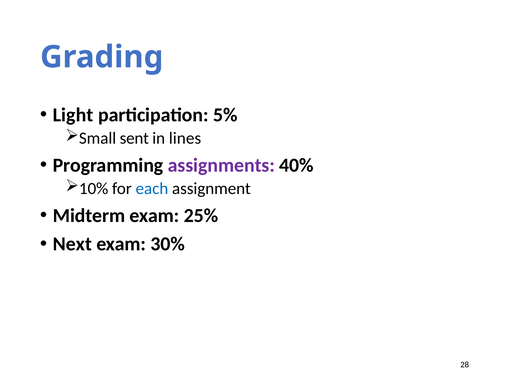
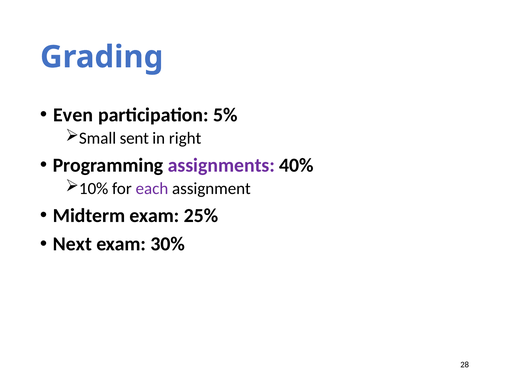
Light: Light -> Even (73, 115)
lines: lines -> right (185, 138)
each colour: blue -> purple (152, 188)
